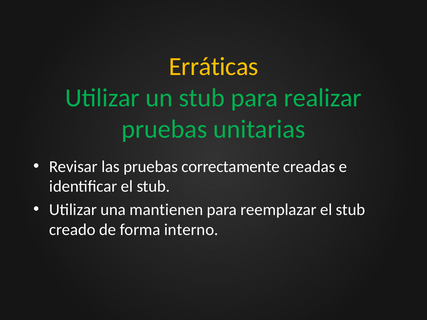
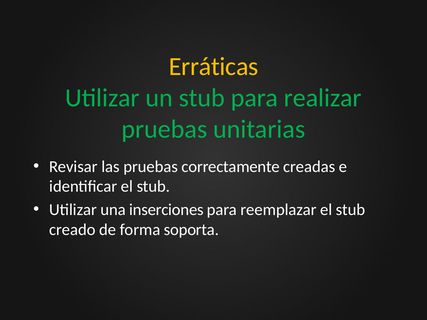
mantienen: mantienen -> inserciones (166, 210)
interno: interno -> soporta (191, 230)
